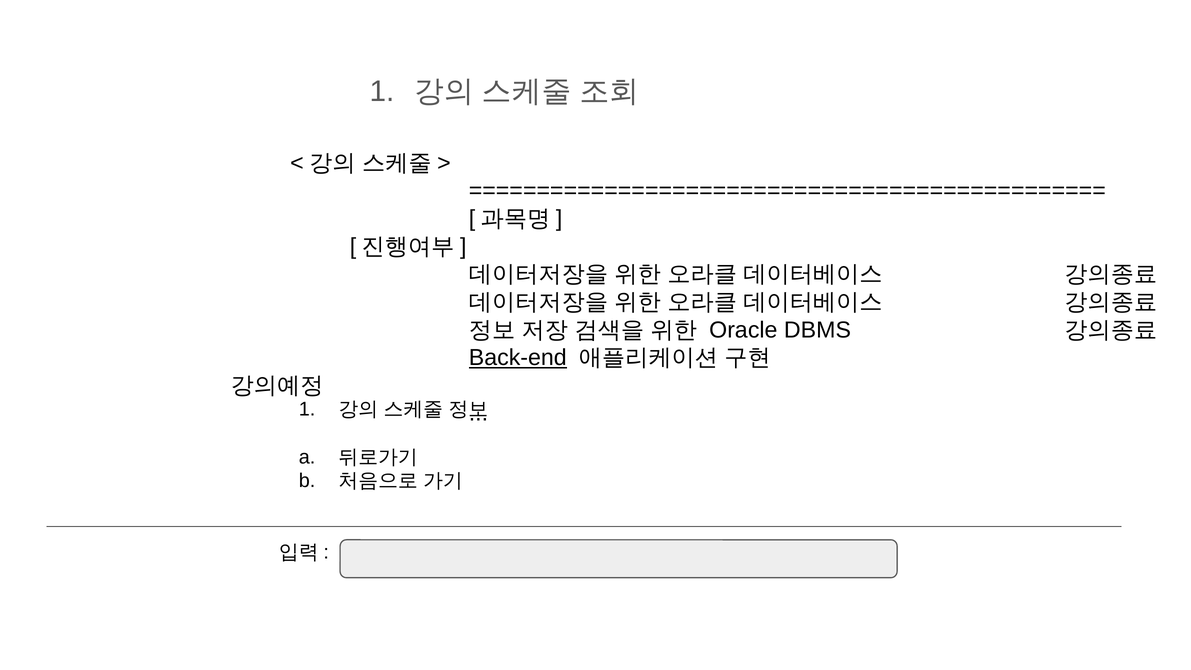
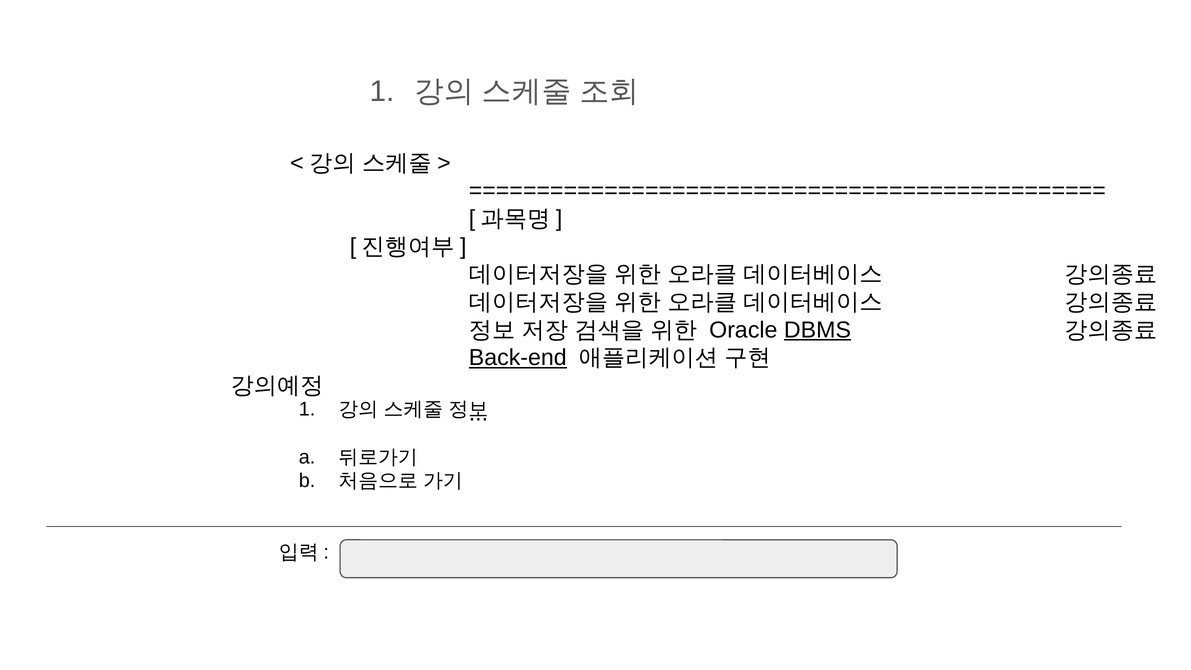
DBMS underline: none -> present (817, 330)
